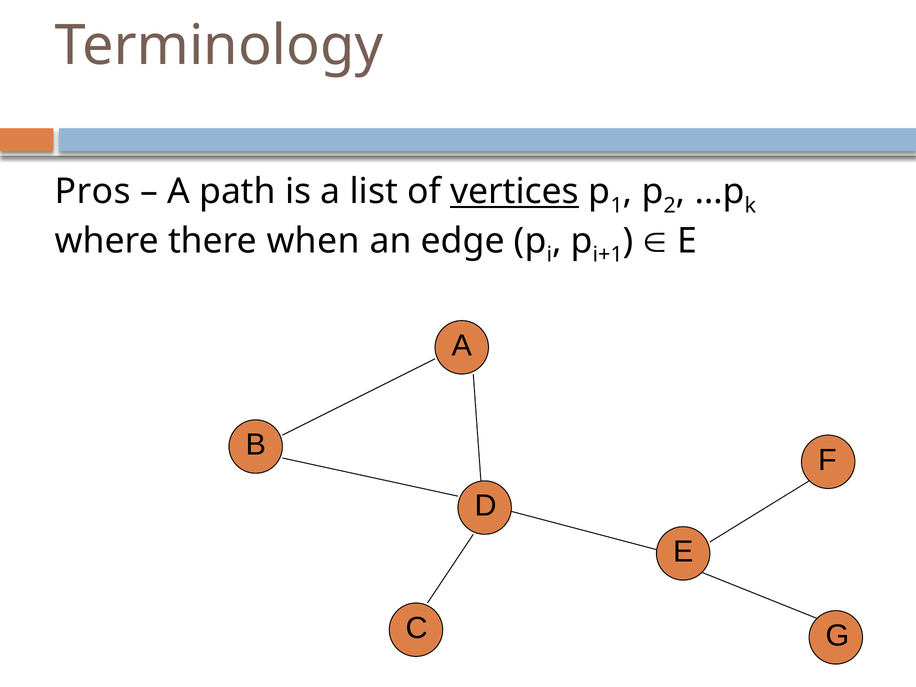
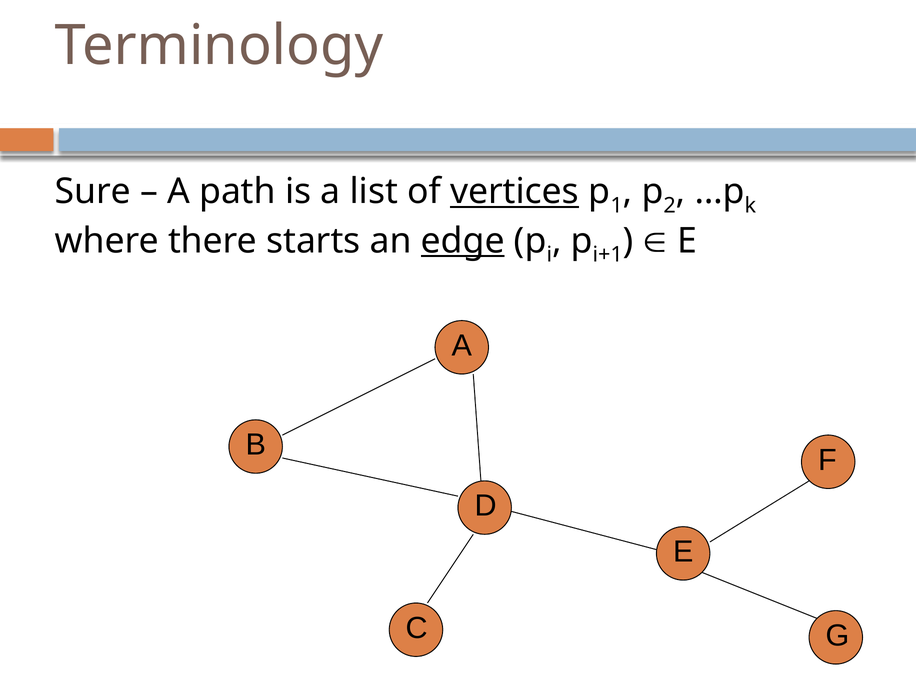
Pros: Pros -> Sure (93, 192)
when: when -> starts (313, 241)
edge underline: none -> present (463, 241)
